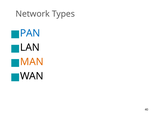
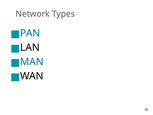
MAN colour: orange -> blue (32, 62)
